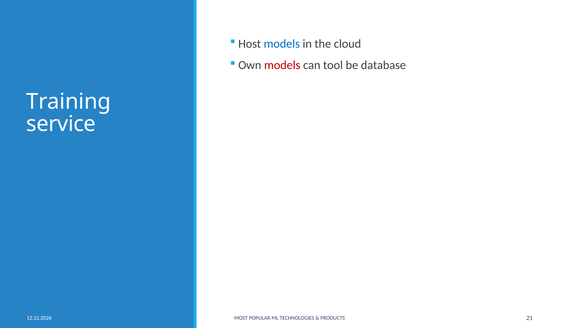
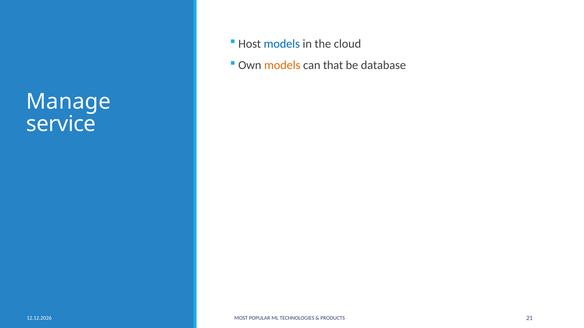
models colour: red -> orange (282, 65)
tool: tool -> that (333, 65)
Training: Training -> Manage (69, 102)
